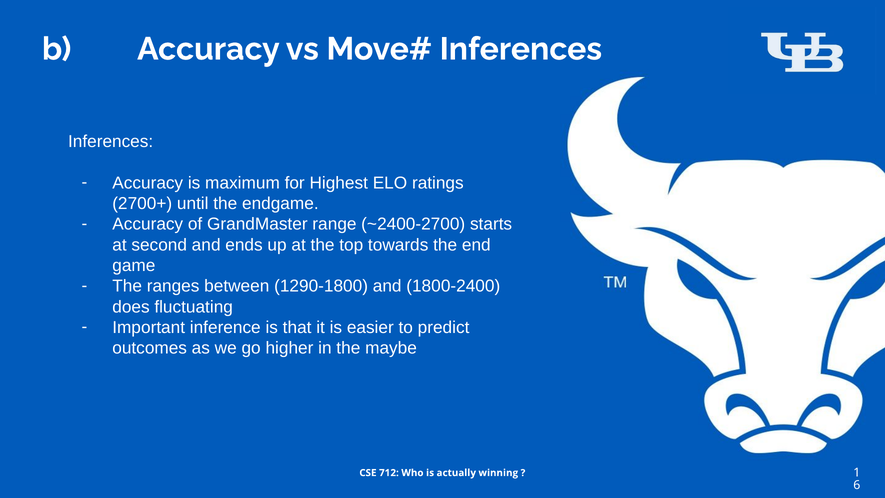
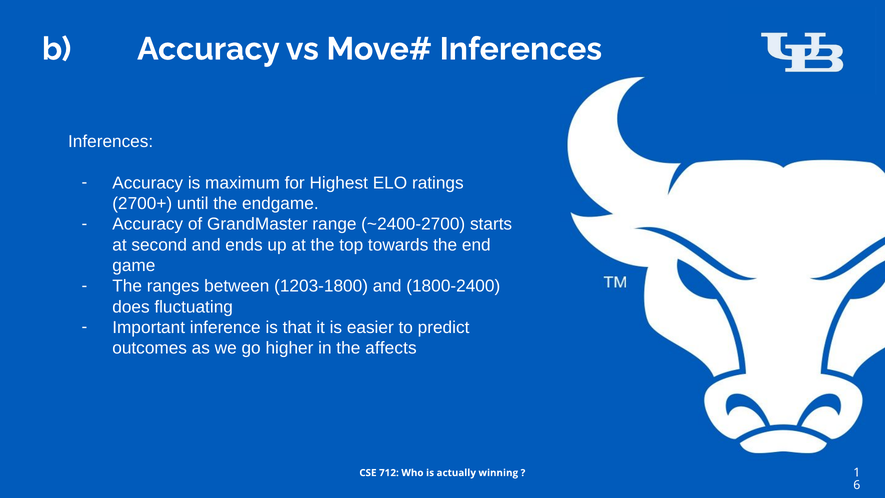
1290-1800: 1290-1800 -> 1203-1800 (321, 286)
maybe: maybe -> affects (391, 348)
